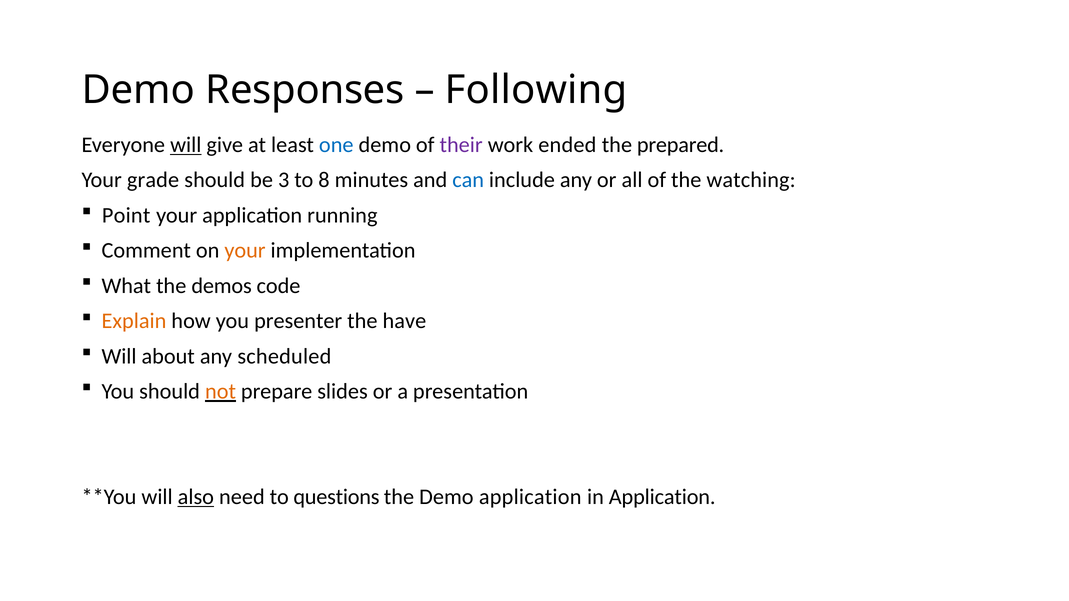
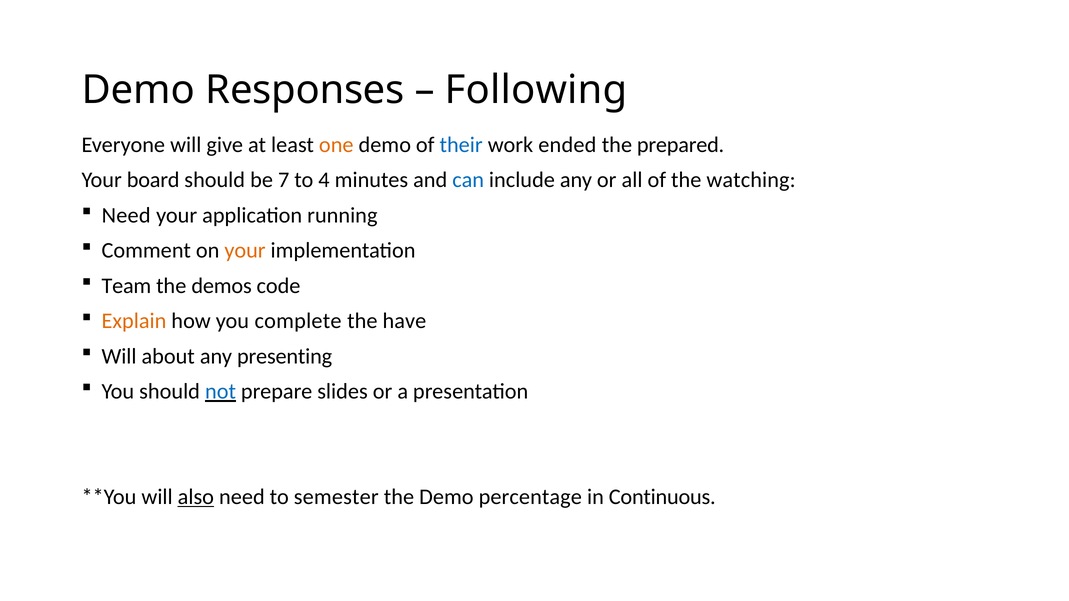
will underline: present -> none (186, 145)
one colour: blue -> orange (336, 145)
their colour: purple -> blue (461, 145)
grade: grade -> board (153, 180)
3: 3 -> 7 (284, 180)
8: 8 -> 4 (324, 180)
Point: Point -> Need (126, 215)
What: What -> Team (126, 286)
presenter: presenter -> complete (298, 321)
scheduled: scheduled -> presenting (285, 356)
not colour: orange -> blue (221, 392)
questions: questions -> semester (336, 497)
Demo application: application -> percentage (530, 497)
in Application: Application -> Continuous (662, 497)
